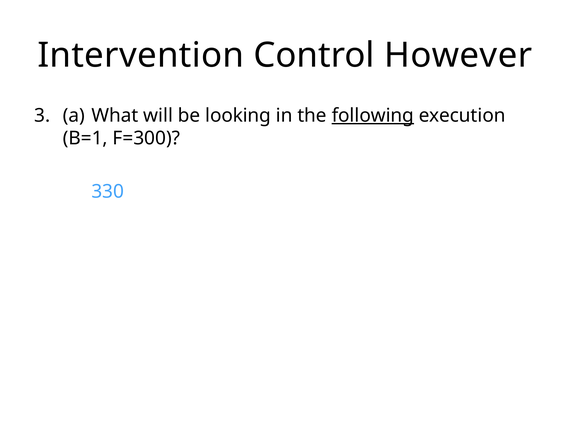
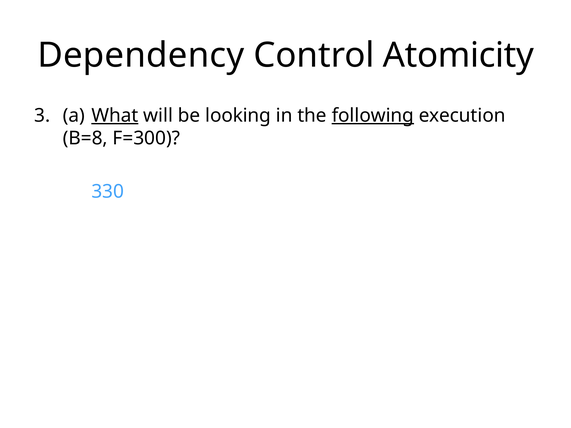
Intervention: Intervention -> Dependency (141, 55)
However: However -> Atomicity (458, 55)
What underline: none -> present (115, 116)
B=1: B=1 -> B=8 (85, 138)
